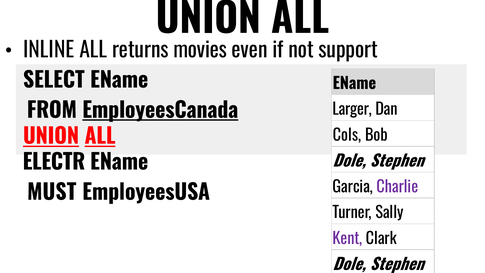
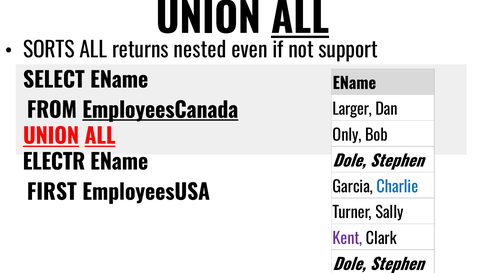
ALL underline: none -> present (300, 19)
INLINE: INLINE -> SORTS (49, 50)
movies: movies -> nested (200, 50)
Cols: Cols -> Only (347, 135)
Charlie colour: purple -> blue (397, 187)
MUST: MUST -> FIRST (52, 193)
